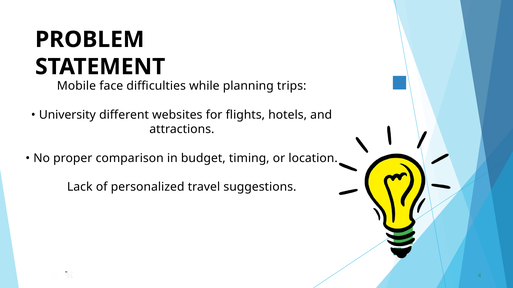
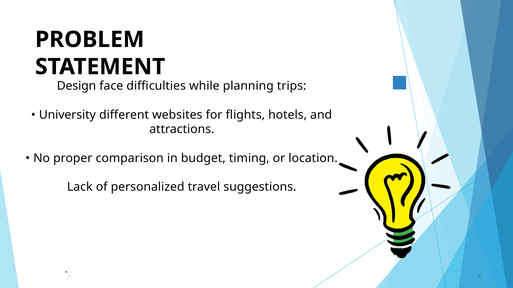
Mobile: Mobile -> Design (76, 86)
